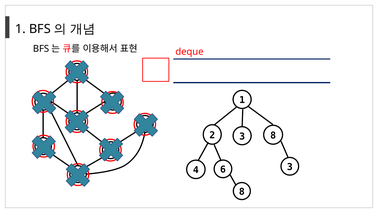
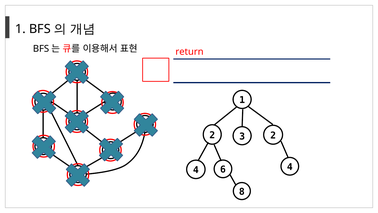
deque: deque -> return (189, 52)
2 3 8: 8 -> 2 (273, 135)
6 3: 3 -> 4 (290, 167)
